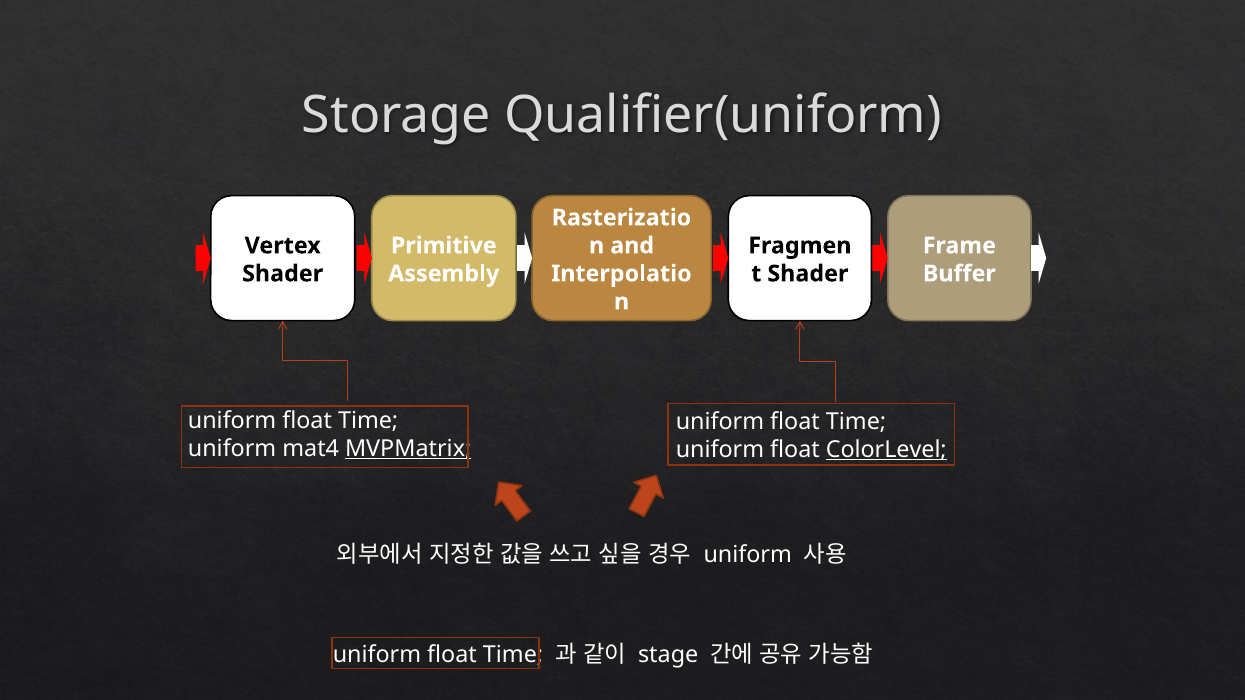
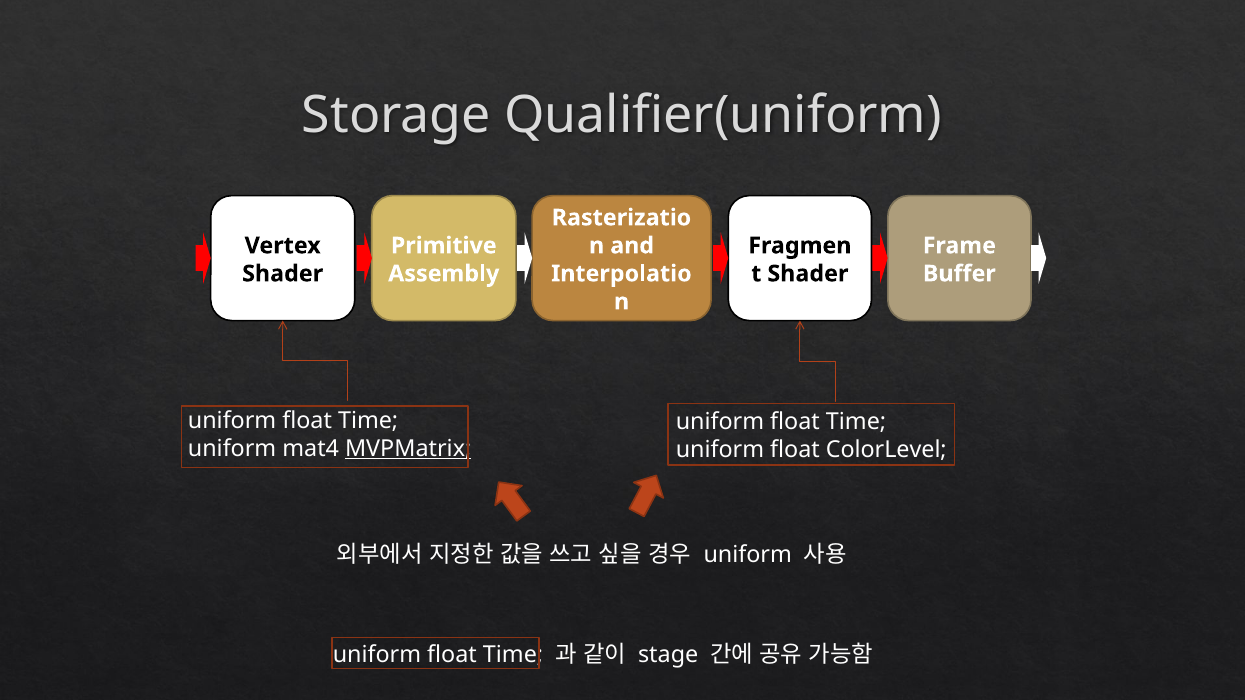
ColorLevel underline: present -> none (886, 450)
